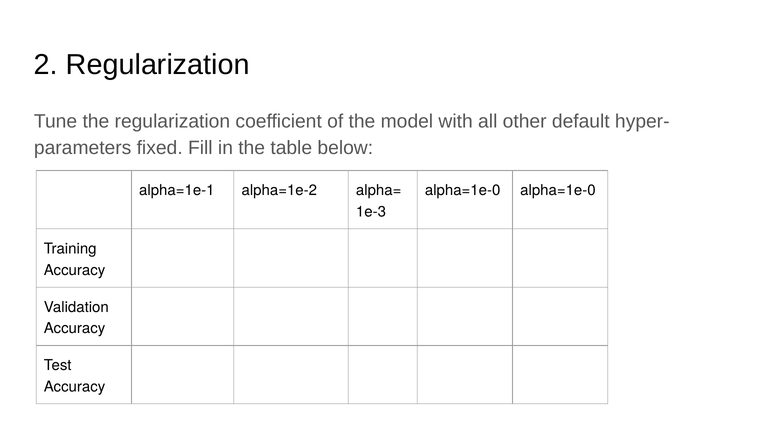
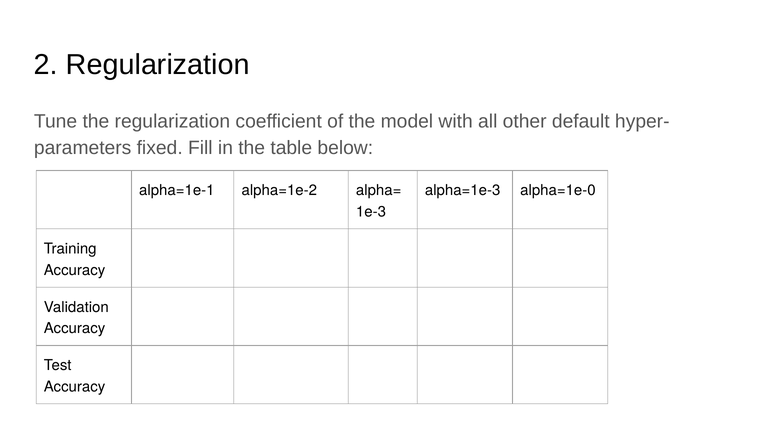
alpha=1e-0: alpha=1e-0 -> alpha=1e-3 (463, 190)
